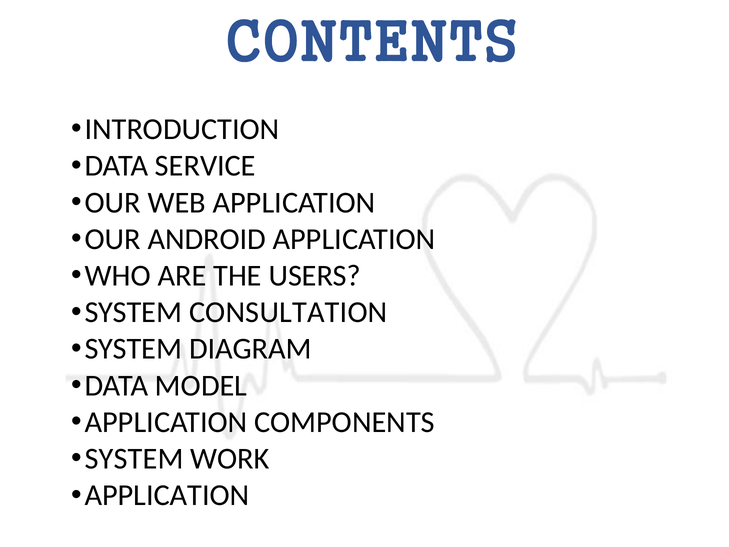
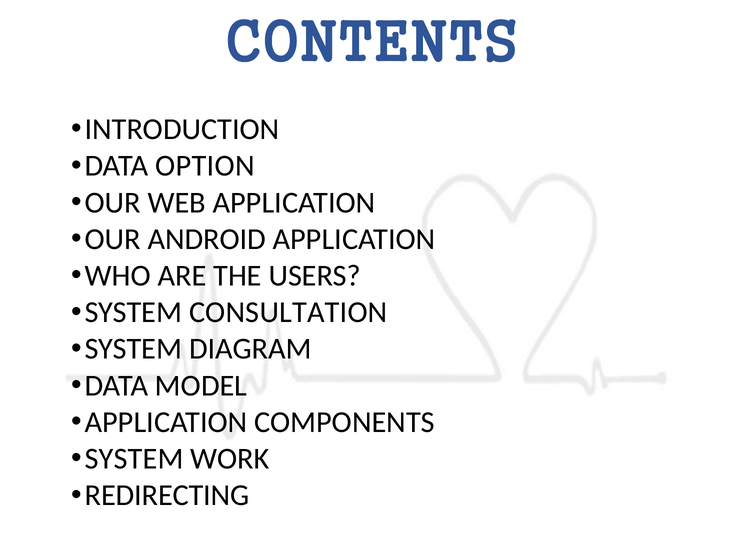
SERVICE: SERVICE -> OPTION (205, 166)
APPLICATION: APPLICATION -> REDIRECTING (167, 495)
